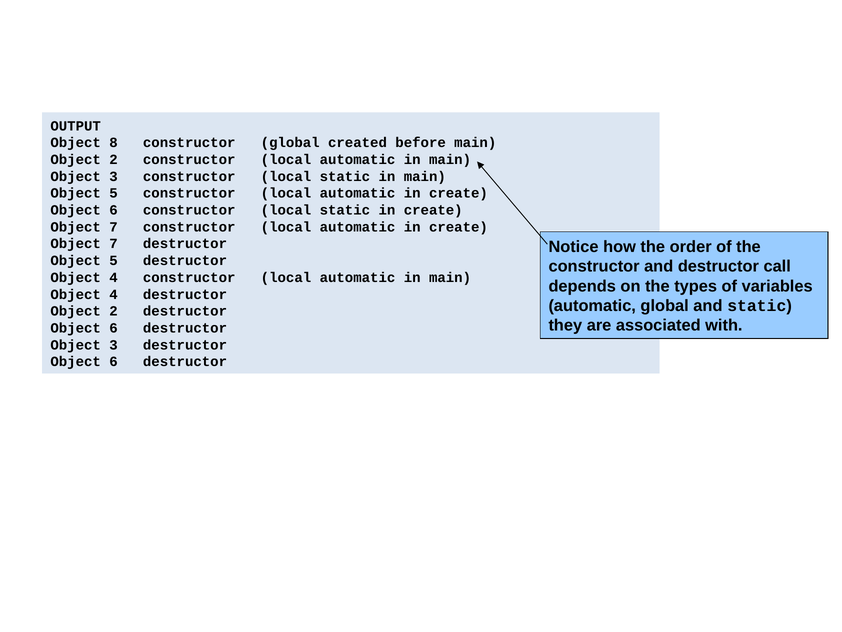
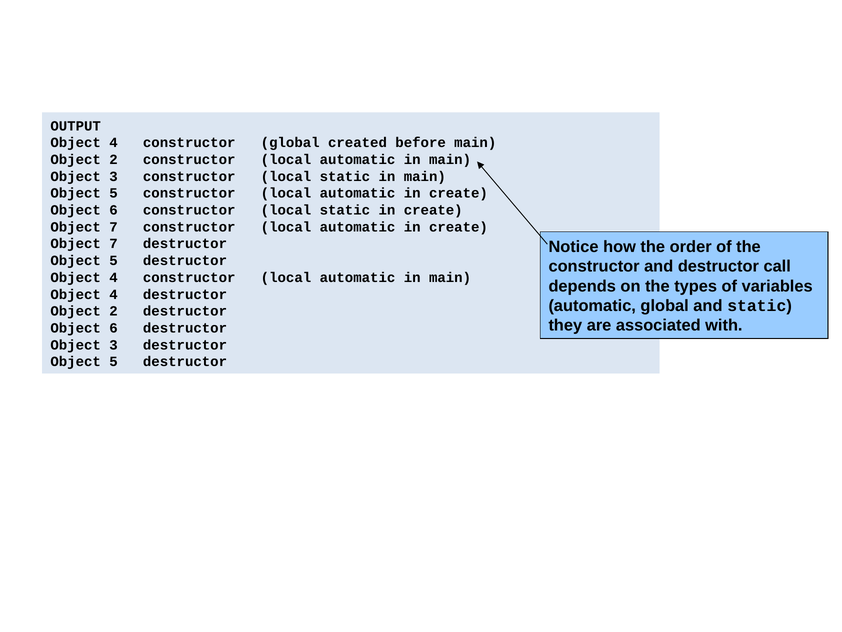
8: 8 -> 4 (113, 143)
6: 6 -> 5 (113, 362)
